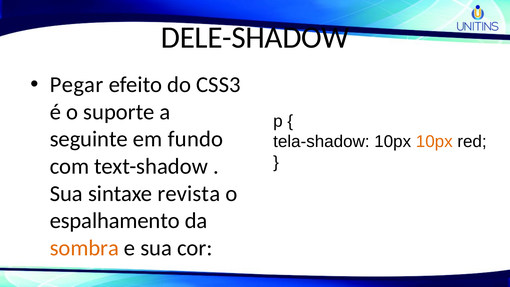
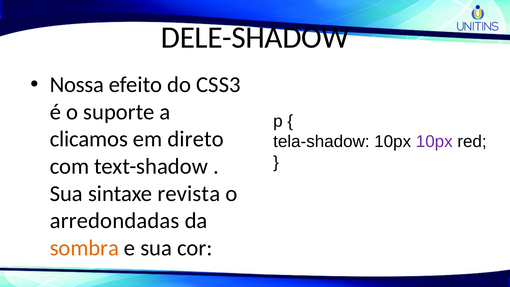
Pegar: Pegar -> Nossa (77, 85)
seguinte: seguinte -> clicamos (89, 139)
fundo: fundo -> direto (196, 139)
10px colour: orange -> purple (434, 142)
espalhamento: espalhamento -> arredondadas (115, 221)
